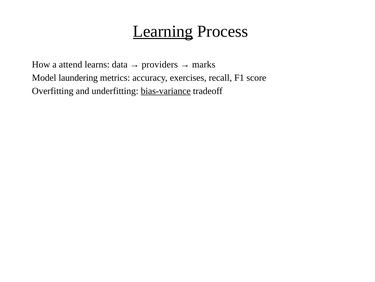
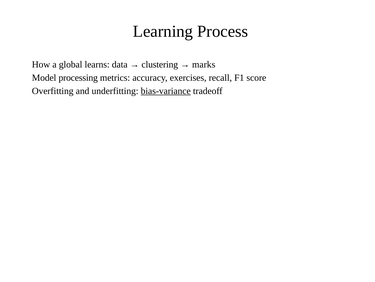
Learning underline: present -> none (163, 31)
attend: attend -> global (71, 64)
providers: providers -> clustering (160, 64)
laundering: laundering -> processing (78, 78)
